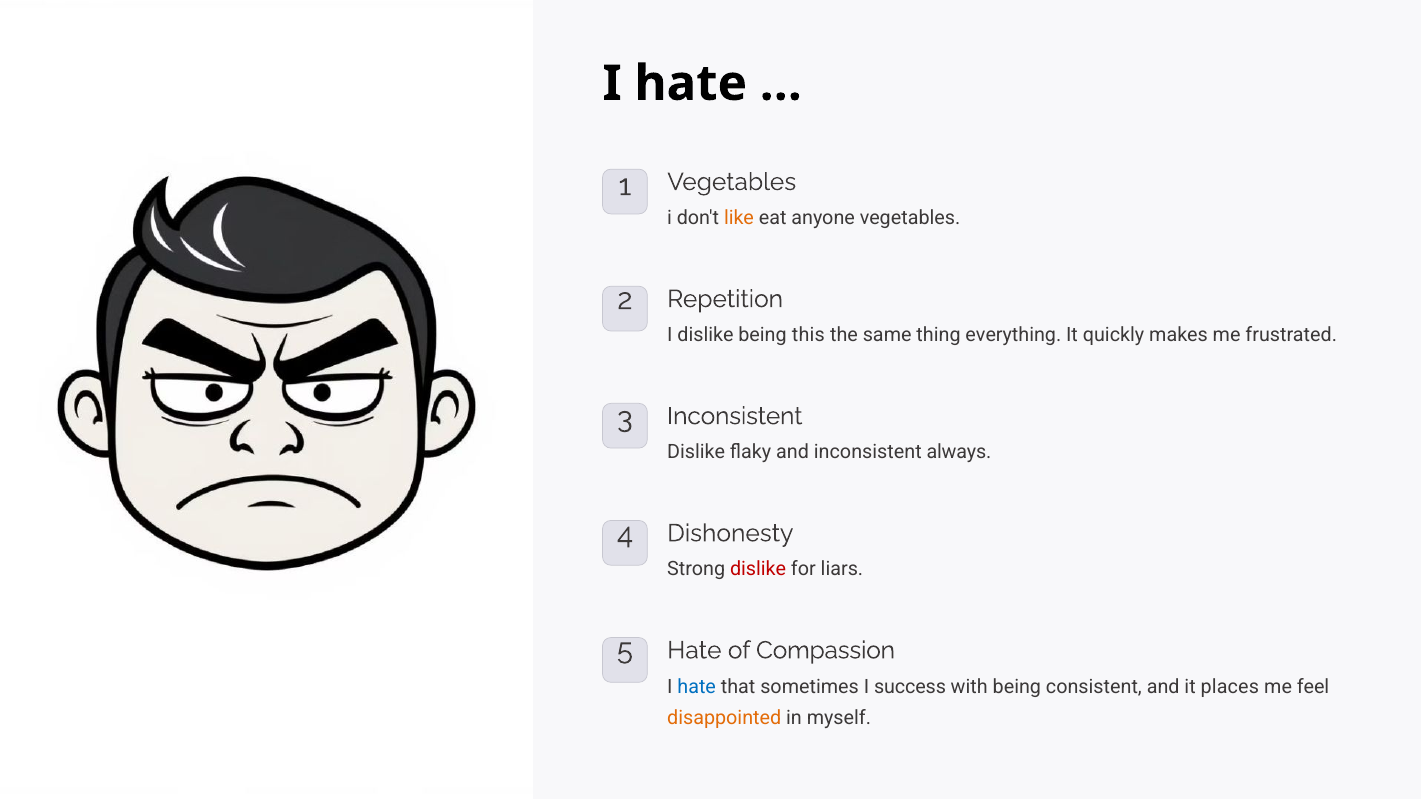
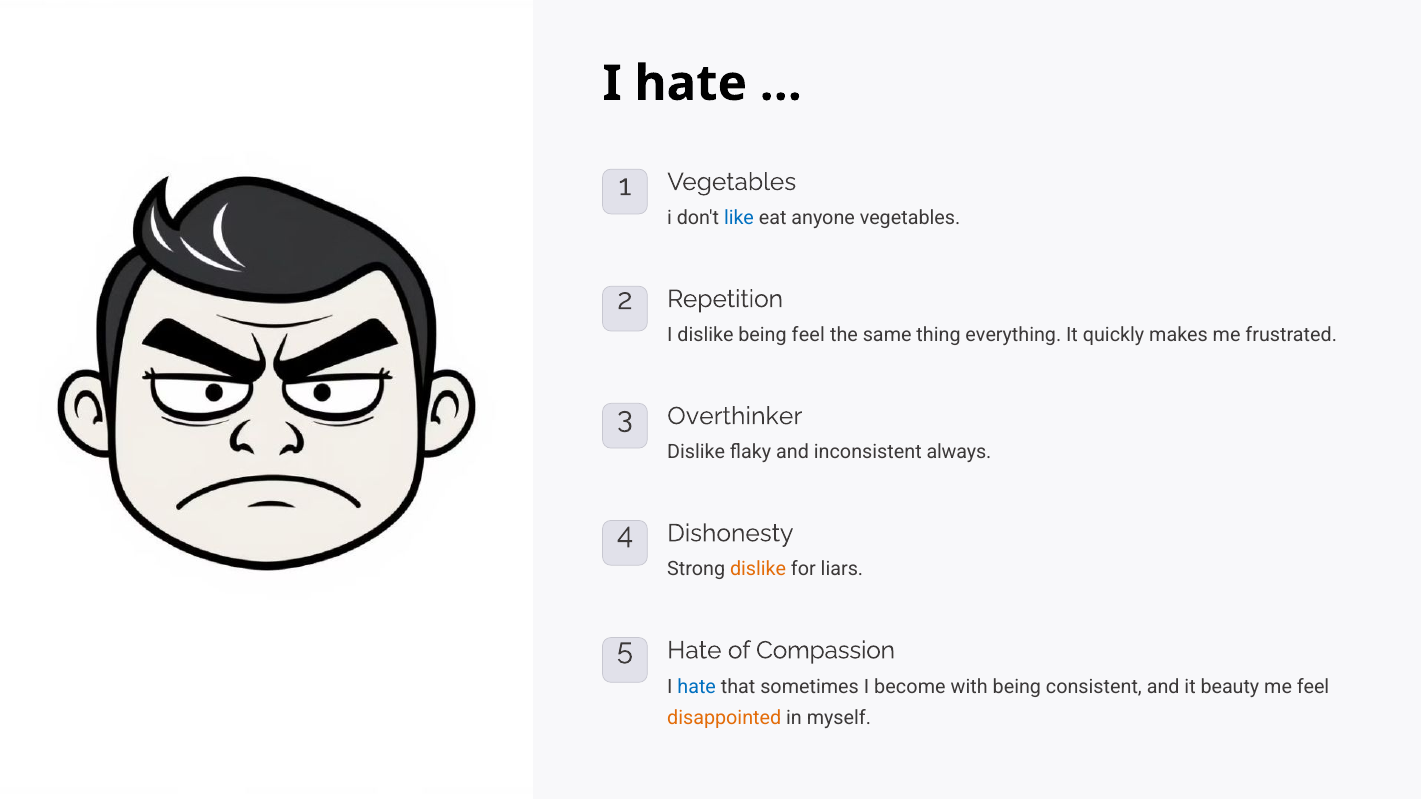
like colour: orange -> blue (739, 218)
being this: this -> feel (808, 335)
3 Inconsistent: Inconsistent -> Overthinker (735, 416)
dislike colour: red -> orange (758, 570)
success: success -> become (910, 687)
places: places -> beauty (1230, 687)
